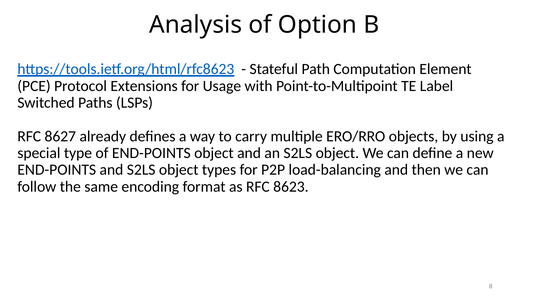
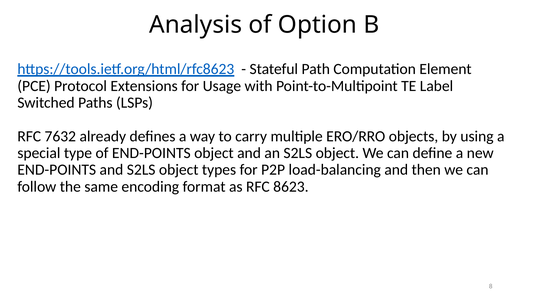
8627: 8627 -> 7632 (60, 136)
